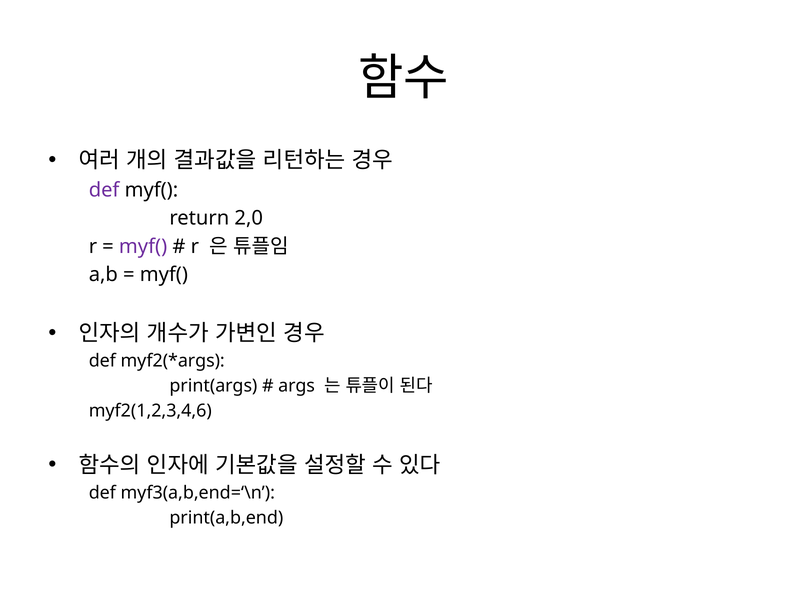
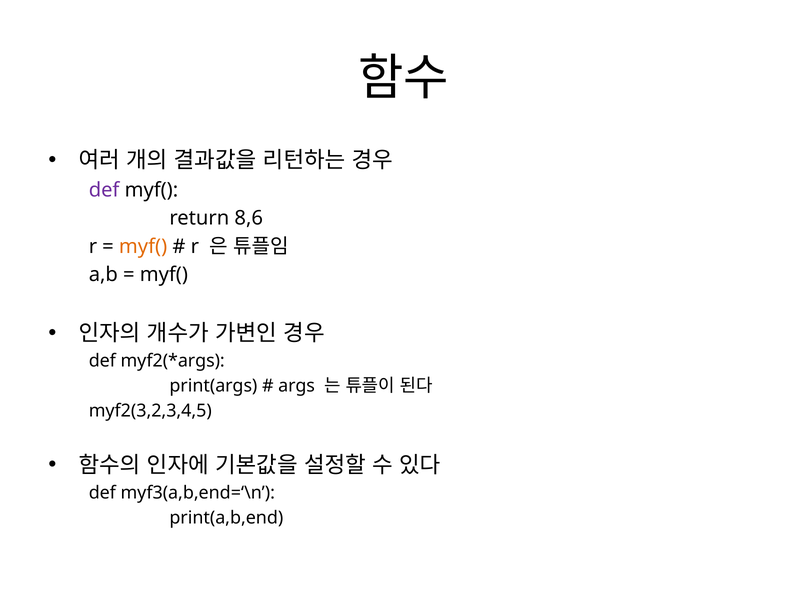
2,0: 2,0 -> 8,6 (249, 218)
myf( colour: purple -> orange (143, 246)
myf2(1,2,3,4,6: myf2(1,2,3,4,6 -> myf2(3,2,3,4,5 (150, 411)
